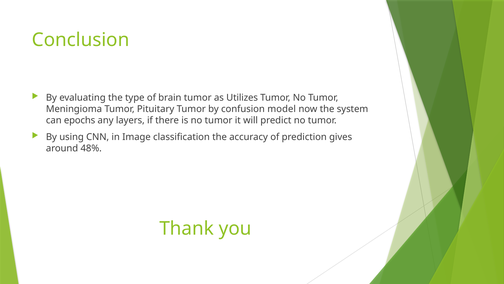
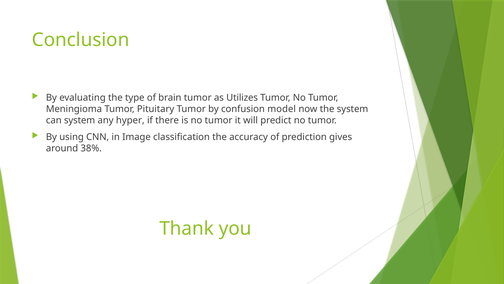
can epochs: epochs -> system (80, 120)
layers: layers -> hyper (130, 120)
48%: 48% -> 38% (91, 148)
